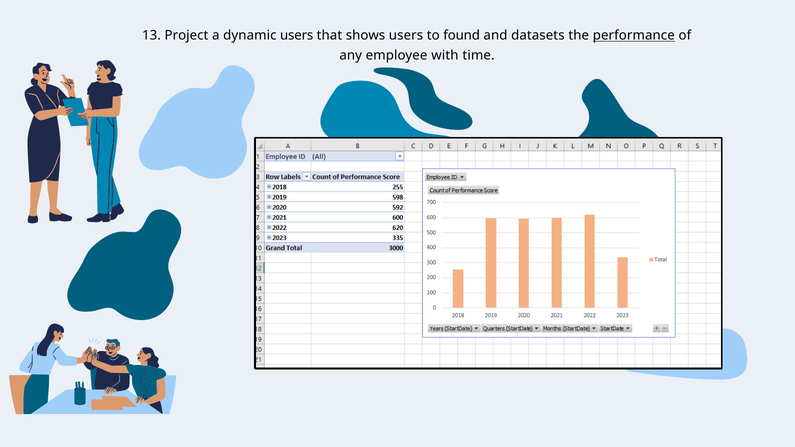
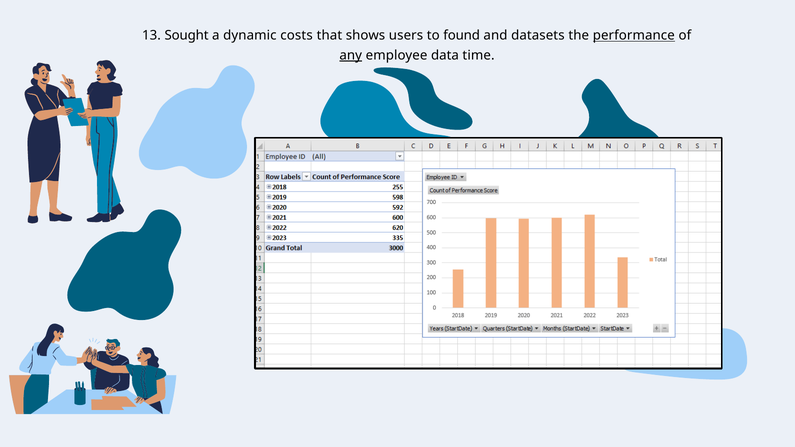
Project: Project -> Sought (187, 36)
dynamic users: users -> costs (297, 36)
any underline: none -> present (351, 55)
with: with -> data (445, 55)
